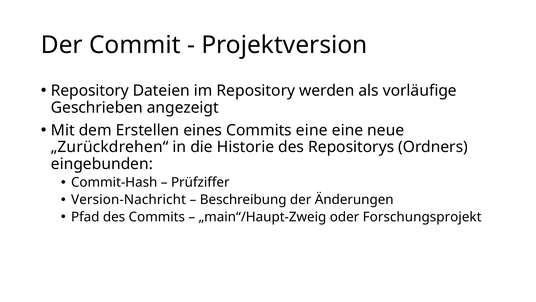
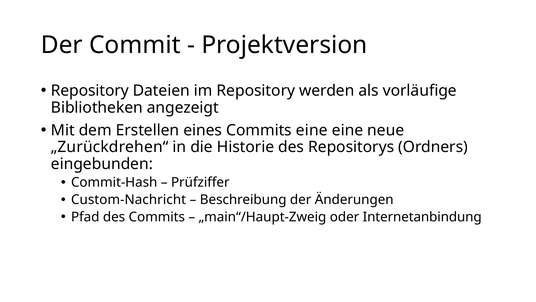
Geschrieben: Geschrieben -> Bibliotheken (97, 108)
Version-Nachricht: Version-Nachricht -> Custom-Nachricht (129, 199)
Forschungsprojekt: Forschungsprojekt -> Internetanbindung (422, 217)
